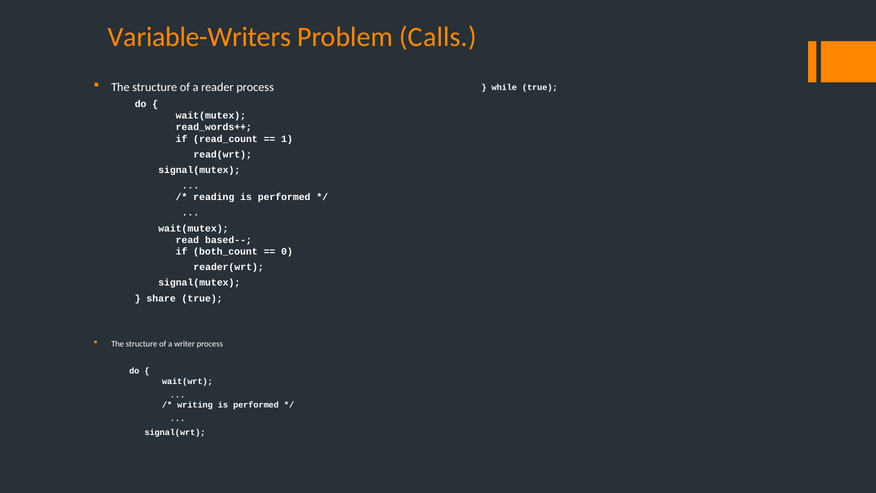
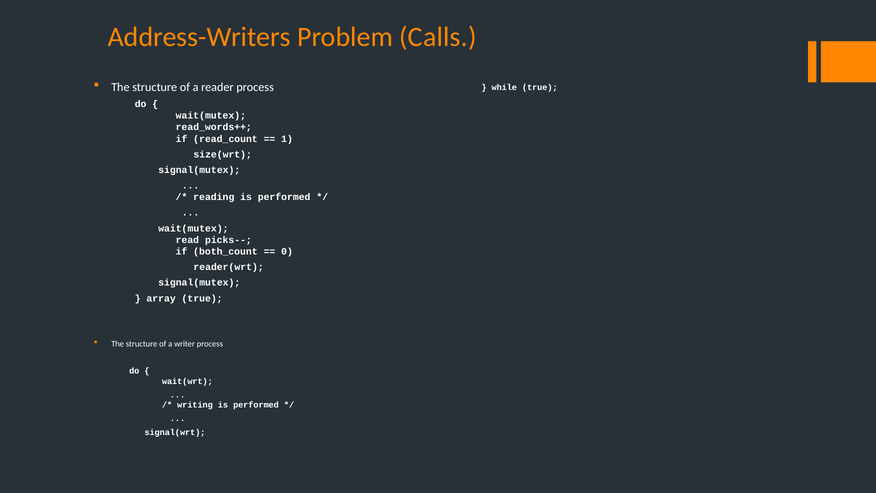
Variable-Writers: Variable-Writers -> Address-Writers (199, 37)
read(wrt: read(wrt -> size(wrt (223, 154)
based--: based-- -> picks-- (228, 240)
share: share -> array (161, 298)
